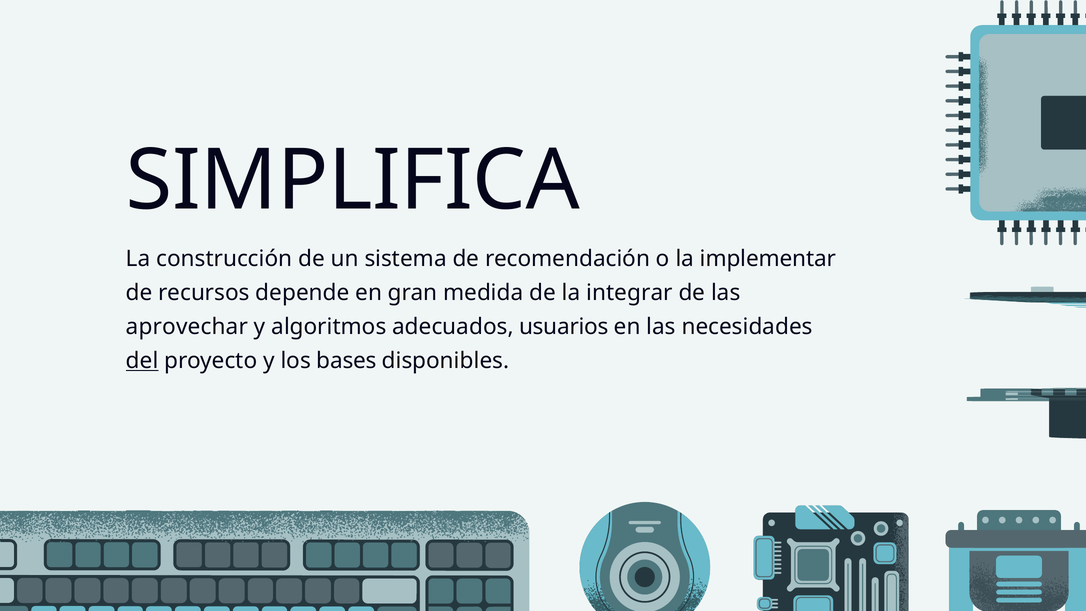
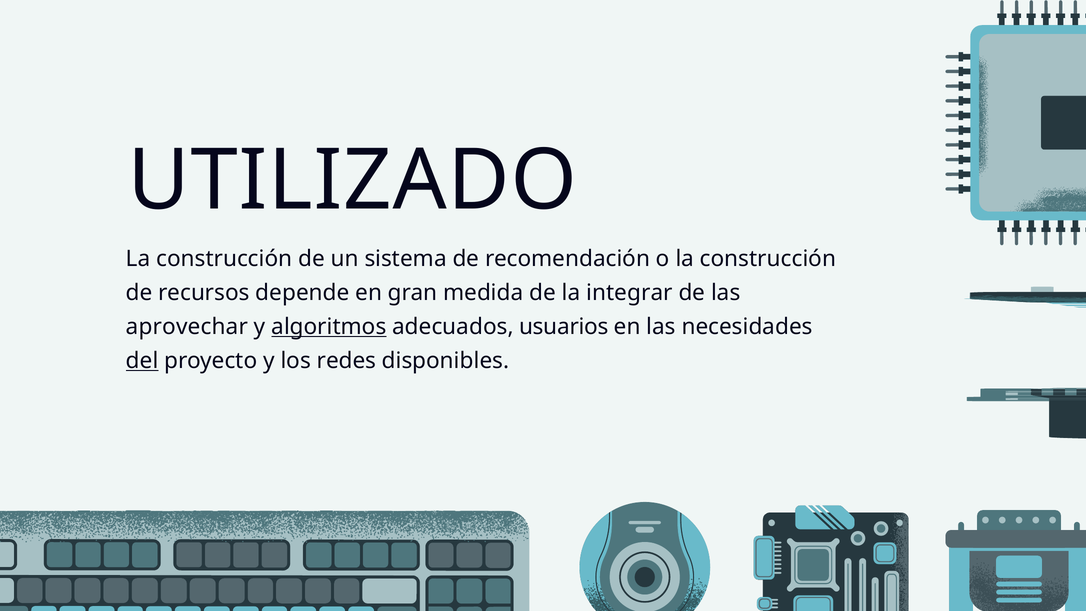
SIMPLIFICA: SIMPLIFICA -> UTILIZADO (352, 181)
o la implementar: implementar -> construcción (768, 259)
algoritmos underline: none -> present (329, 327)
bases: bases -> redes (346, 361)
